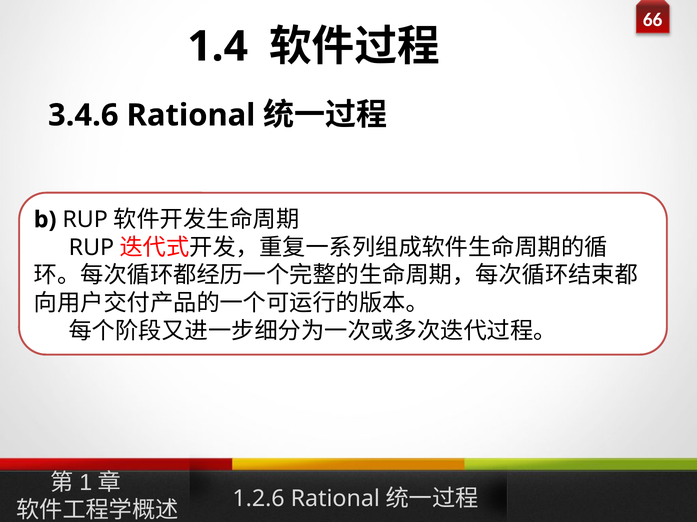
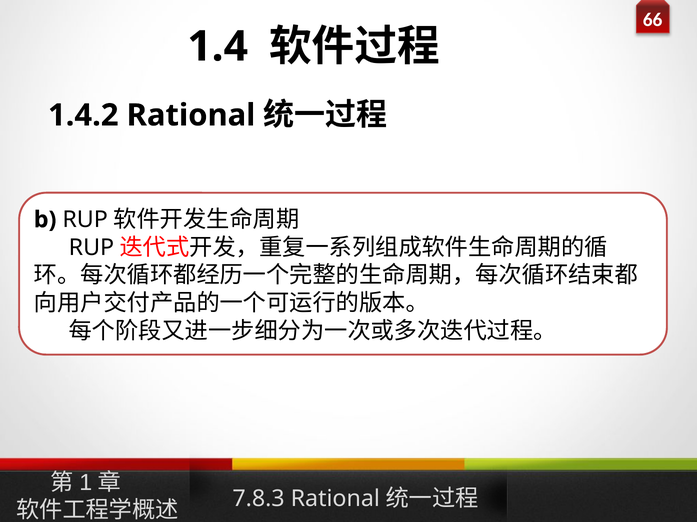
3.4.6: 3.4.6 -> 1.4.2 (83, 115)
1.2.6: 1.2.6 -> 7.8.3 (259, 499)
